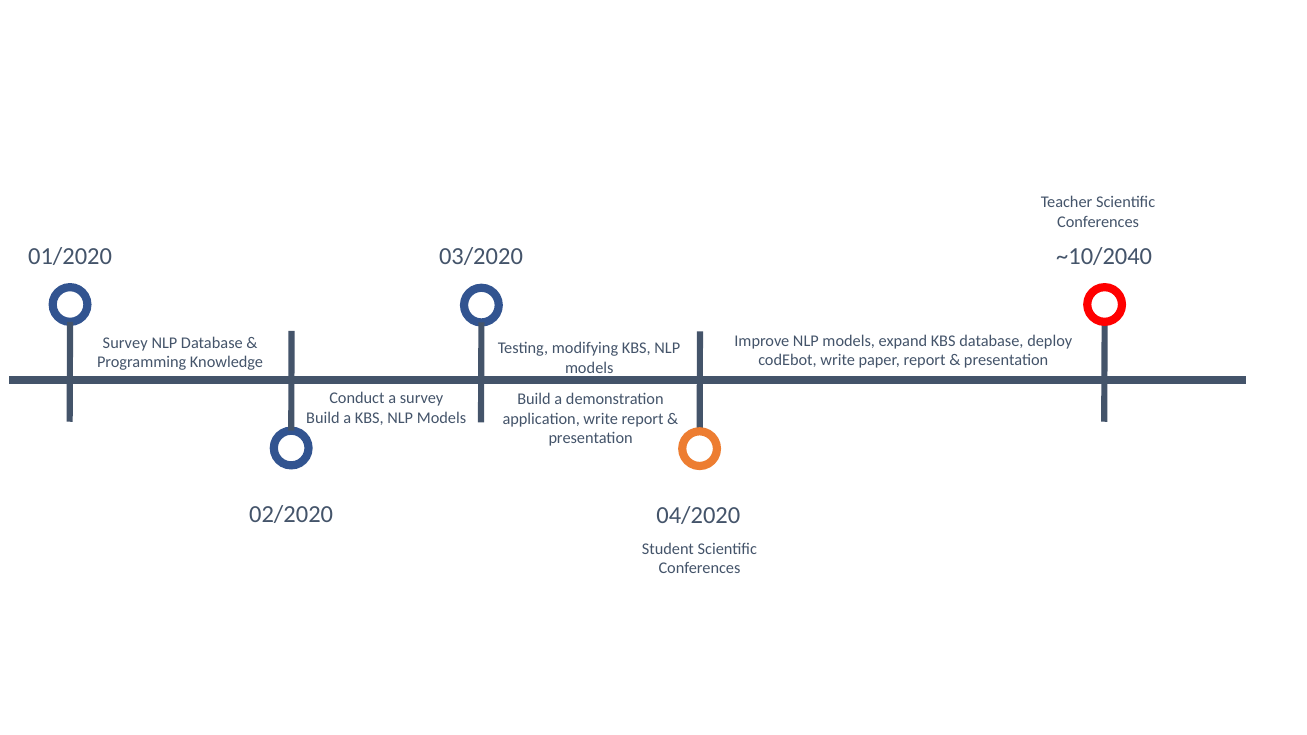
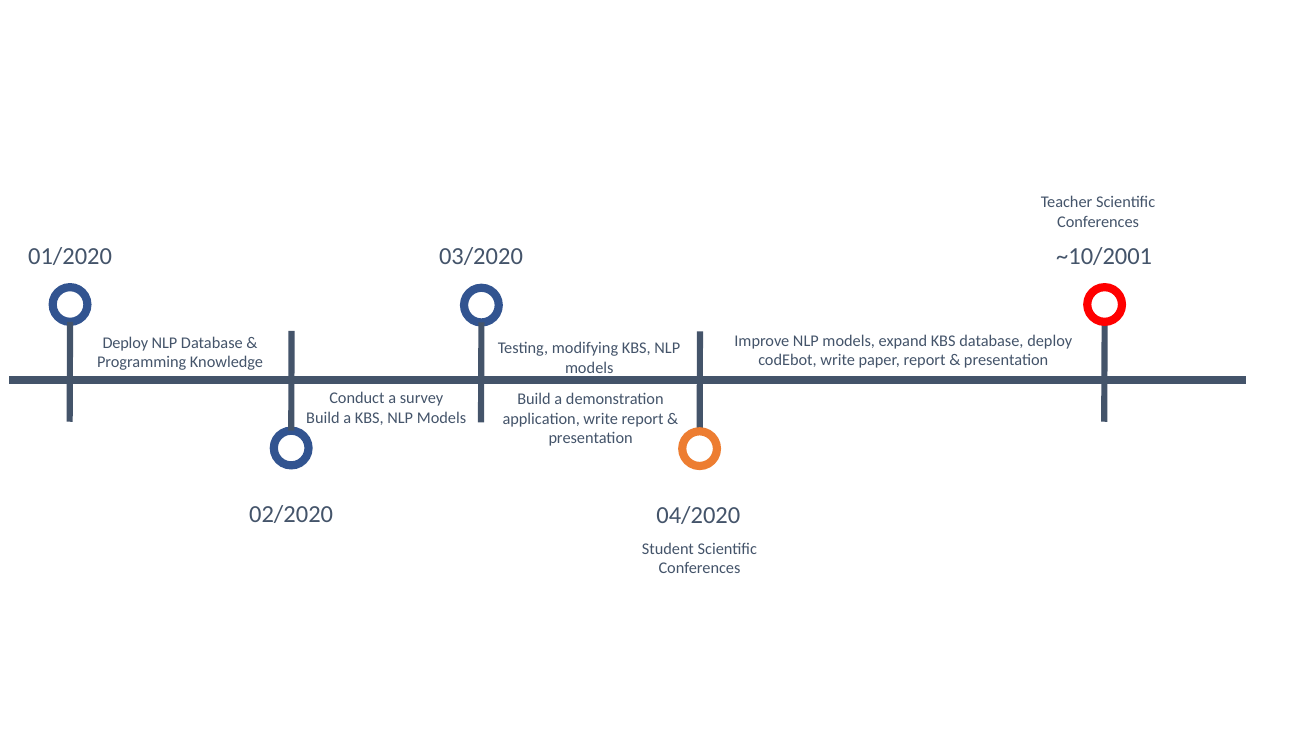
~10/2040: ~10/2040 -> ~10/2001 (1104, 257)
Survey: Survey -> Deploy (125, 343)
